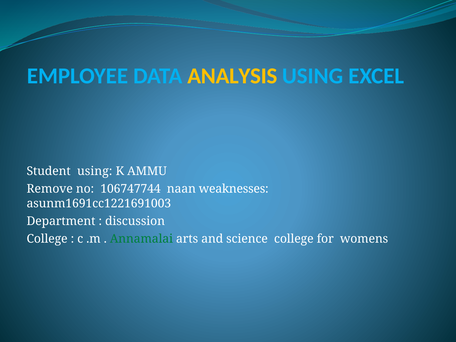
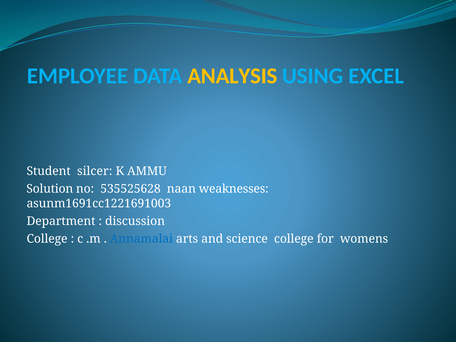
Student using: using -> silcer (95, 171)
Remove: Remove -> Solution (50, 189)
106747744: 106747744 -> 535525628 (130, 189)
Annamalai colour: green -> blue (141, 239)
